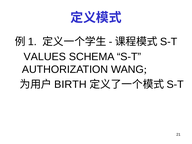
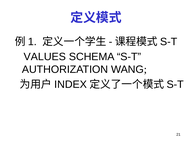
BIRTH: BIRTH -> INDEX (71, 84)
